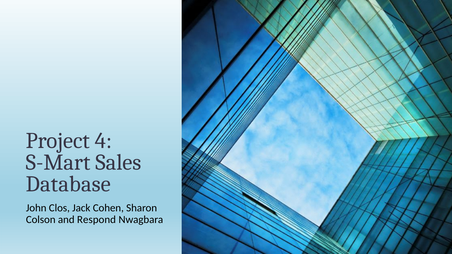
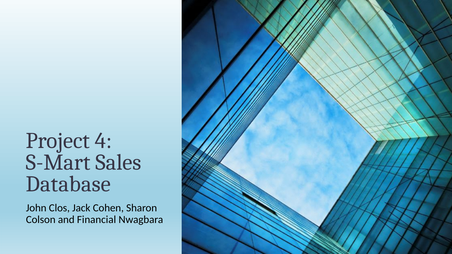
Respond: Respond -> Financial (97, 220)
